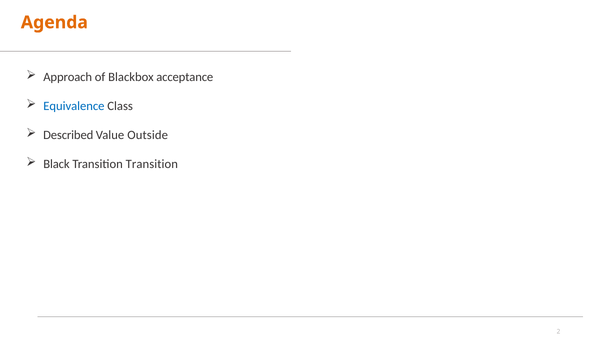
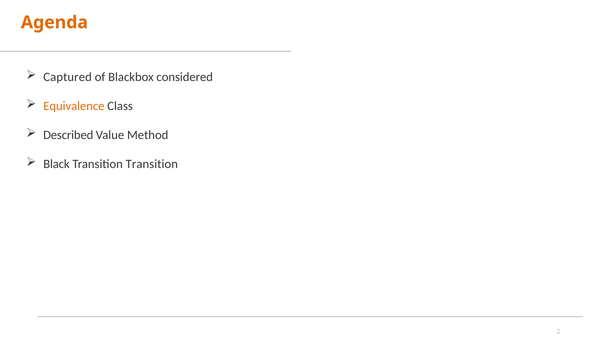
Approach: Approach -> Captured (68, 77)
acceptance: acceptance -> considered (185, 77)
Equivalence colour: blue -> orange (74, 106)
Outside: Outside -> Method (148, 135)
